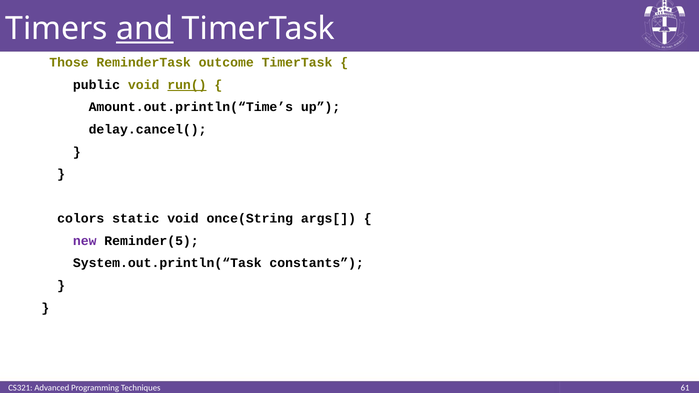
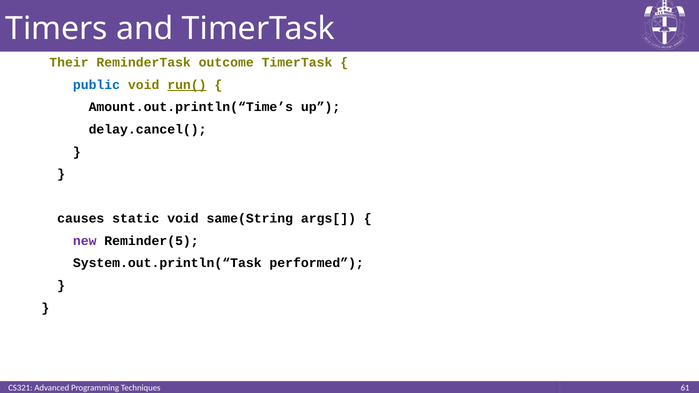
and underline: present -> none (145, 29)
Those: Those -> Their (69, 63)
public colour: black -> blue (96, 85)
colors: colors -> causes (81, 219)
once(String: once(String -> same(String (250, 219)
constants: constants -> performed (317, 263)
